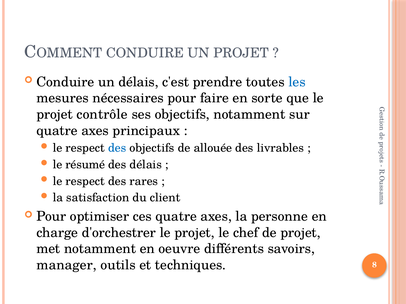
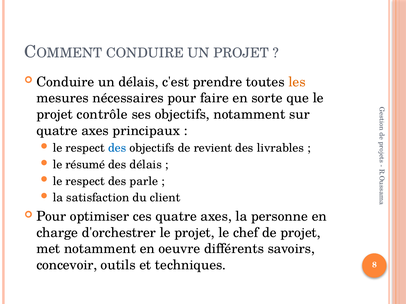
les colour: blue -> orange (297, 82)
allouée: allouée -> revient (213, 148)
rares: rares -> parle (144, 181)
manager: manager -> concevoir (67, 265)
